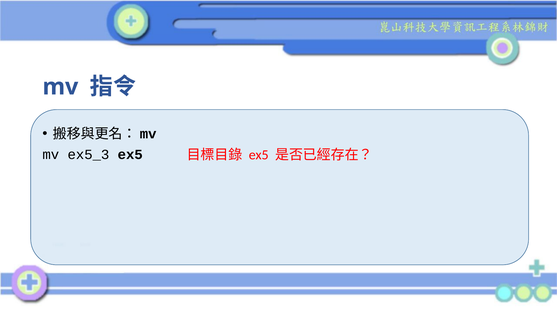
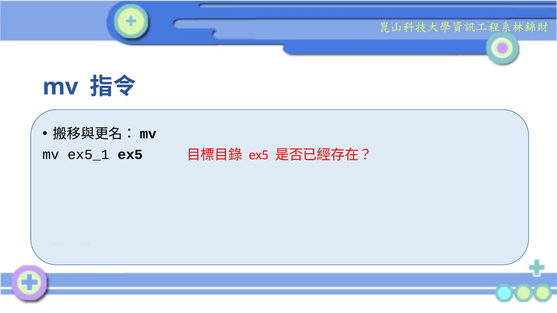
ex5_3: ex5_3 -> ex5_1 (88, 155)
